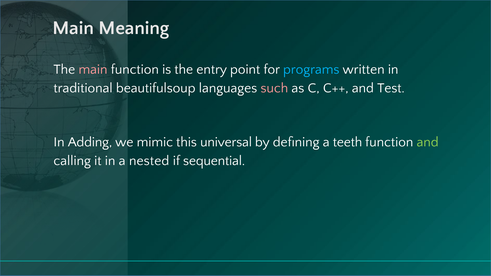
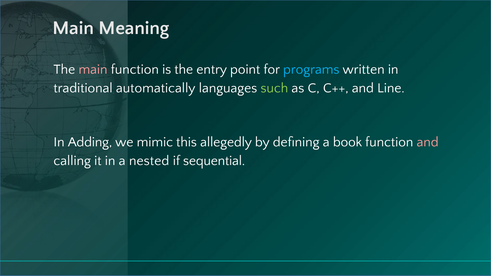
beautifulsoup: beautifulsoup -> automatically (156, 88)
such colour: pink -> light green (274, 88)
Test: Test -> Line (391, 88)
universal: universal -> allegedly (226, 142)
teeth: teeth -> book (348, 142)
and colour: light green -> pink (428, 142)
